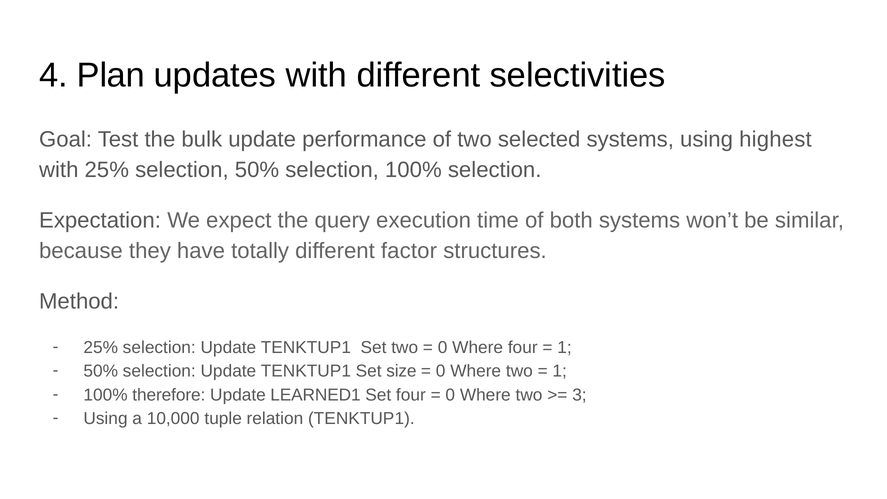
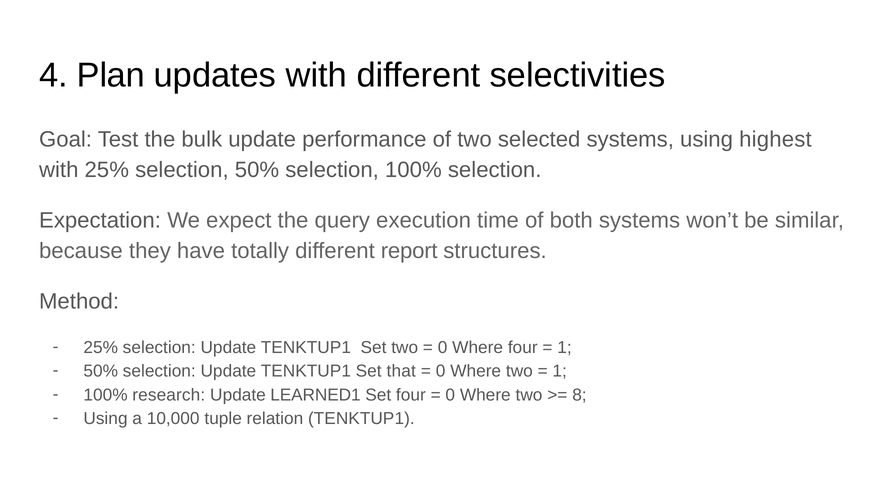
factor: factor -> report (409, 251)
size: size -> that (401, 371)
therefore: therefore -> research (169, 395)
3: 3 -> 8 (579, 395)
